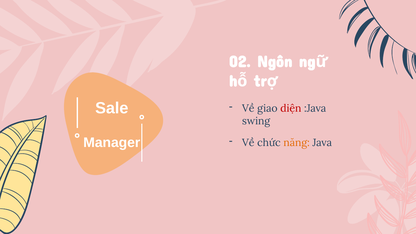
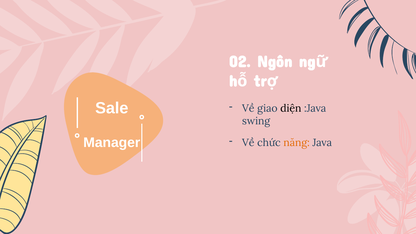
diện colour: red -> black (291, 108)
